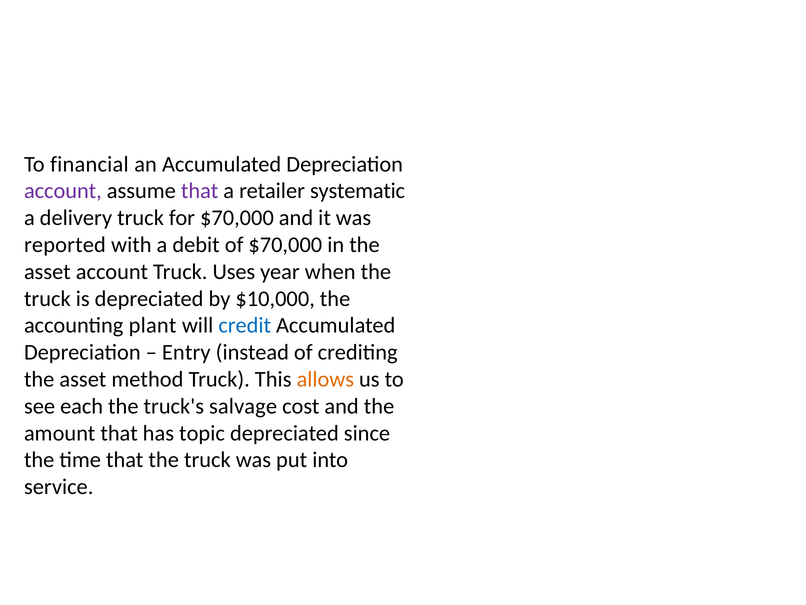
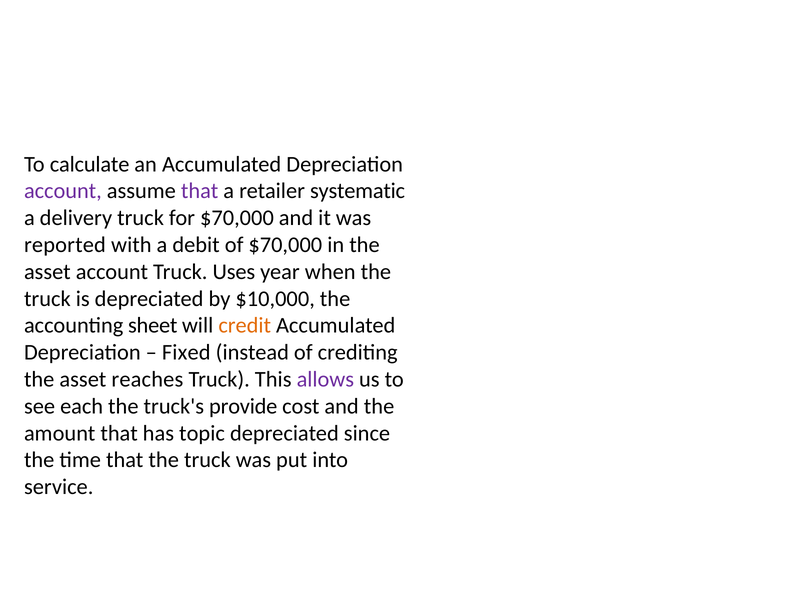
financial: financial -> calculate (90, 164)
plant: plant -> sheet (153, 325)
credit colour: blue -> orange (245, 325)
Entry: Entry -> Fixed (186, 352)
method: method -> reaches (147, 379)
allows colour: orange -> purple (325, 379)
salvage: salvage -> provide (243, 406)
